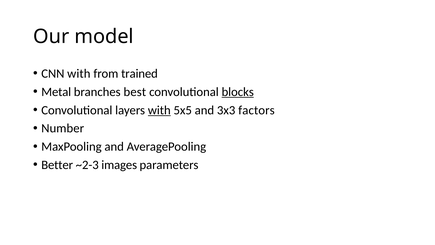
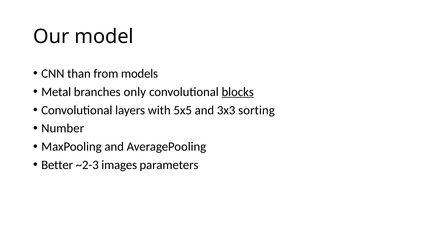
CNN with: with -> than (79, 74)
trained: trained -> models (140, 74)
best: best -> only (135, 92)
with underline: present -> none (159, 110)
factors: factors -> sorting (257, 110)
